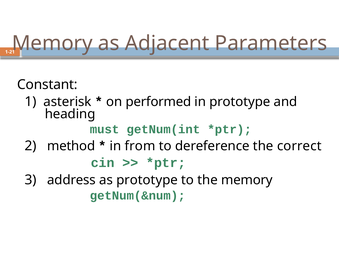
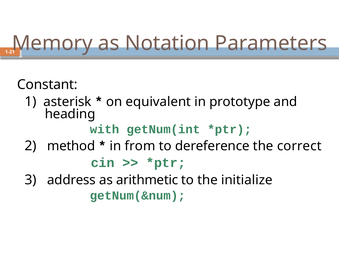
Adjacent: Adjacent -> Notation (167, 43)
performed: performed -> equivalent (158, 102)
must: must -> with (105, 130)
as prototype: prototype -> arithmetic (147, 180)
the memory: memory -> initialize (247, 180)
